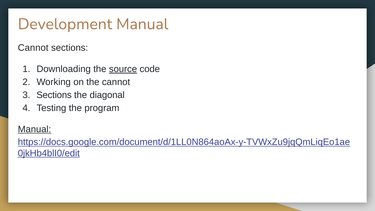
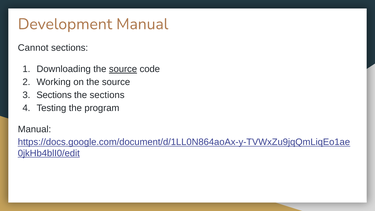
on the cannot: cannot -> source (116, 82)
the diagonal: diagonal -> sections (107, 95)
Manual underline: present -> none (34, 129)
